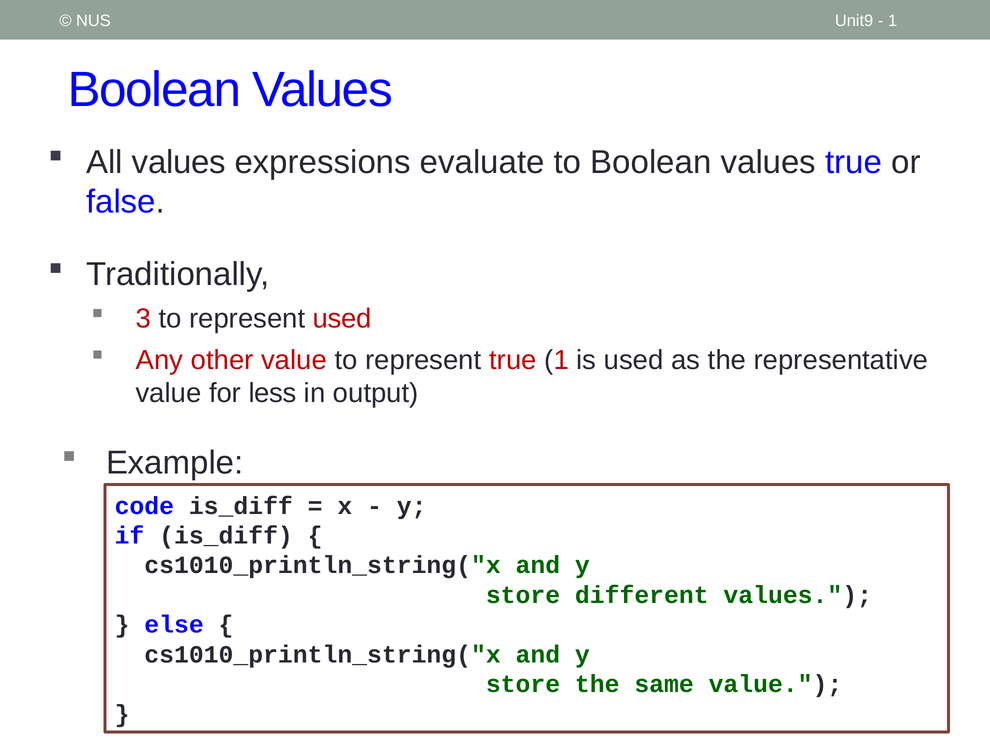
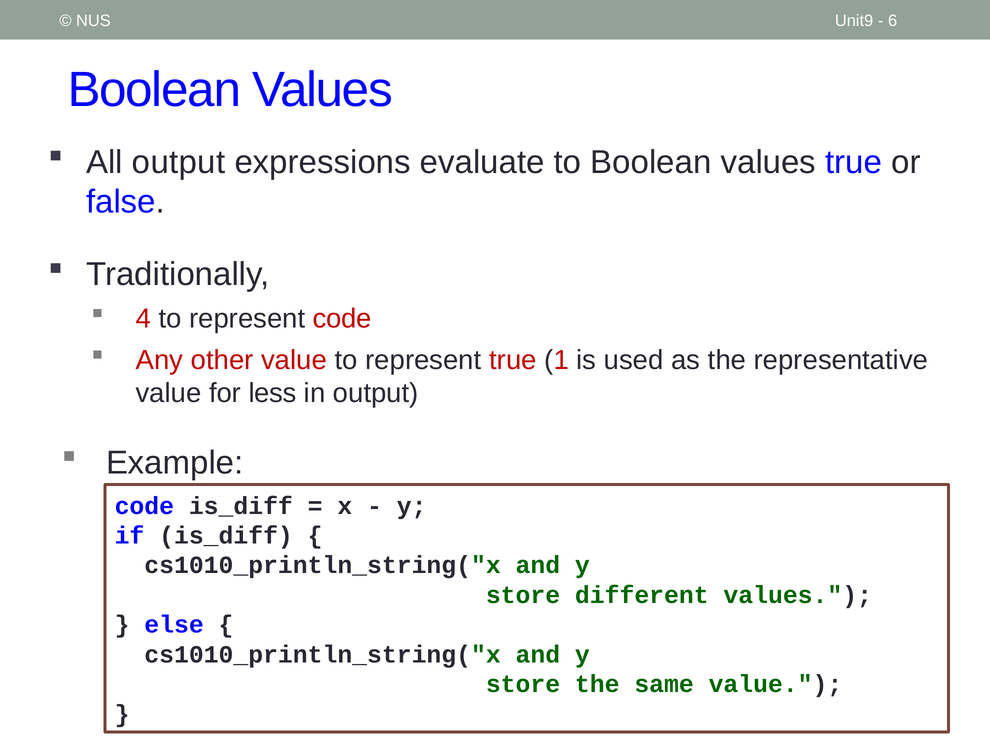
1: 1 -> 6 (893, 21)
All values: values -> output (179, 162)
3: 3 -> 4 (143, 319)
represent used: used -> code (342, 319)
